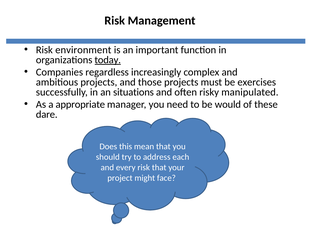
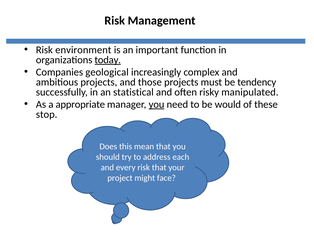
regardless: regardless -> geological (107, 72)
exercises: exercises -> tendency (257, 82)
situations: situations -> statistical (133, 92)
you underline: none -> present (157, 104)
dare: dare -> stop (47, 114)
